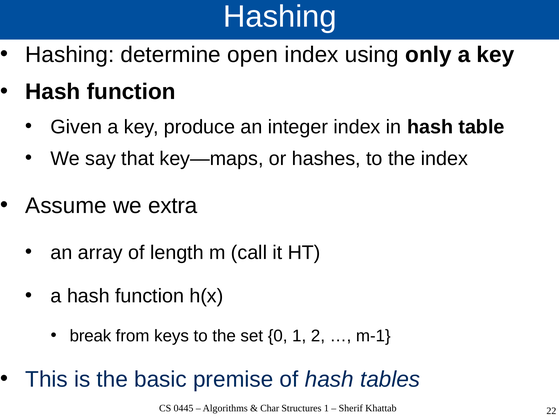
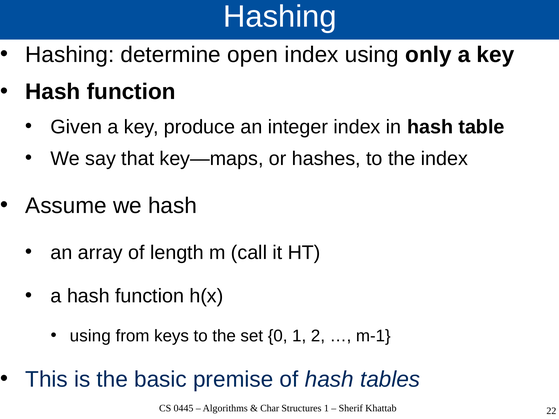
we extra: extra -> hash (173, 206)
break: break -> using (90, 336)
